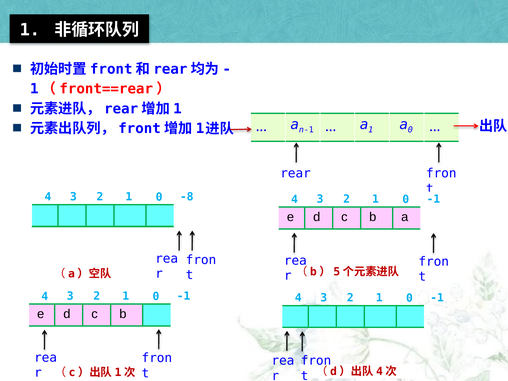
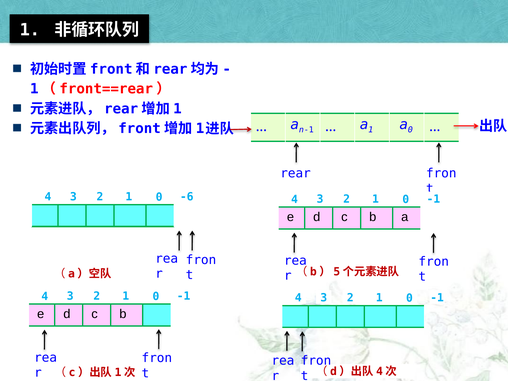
-8: -8 -> -6 (187, 197)
